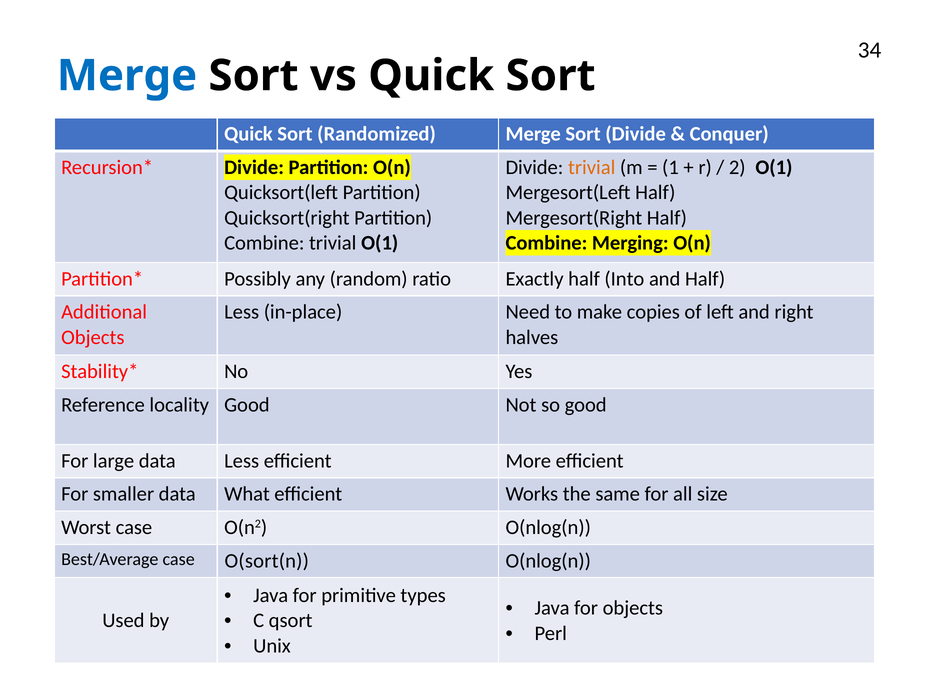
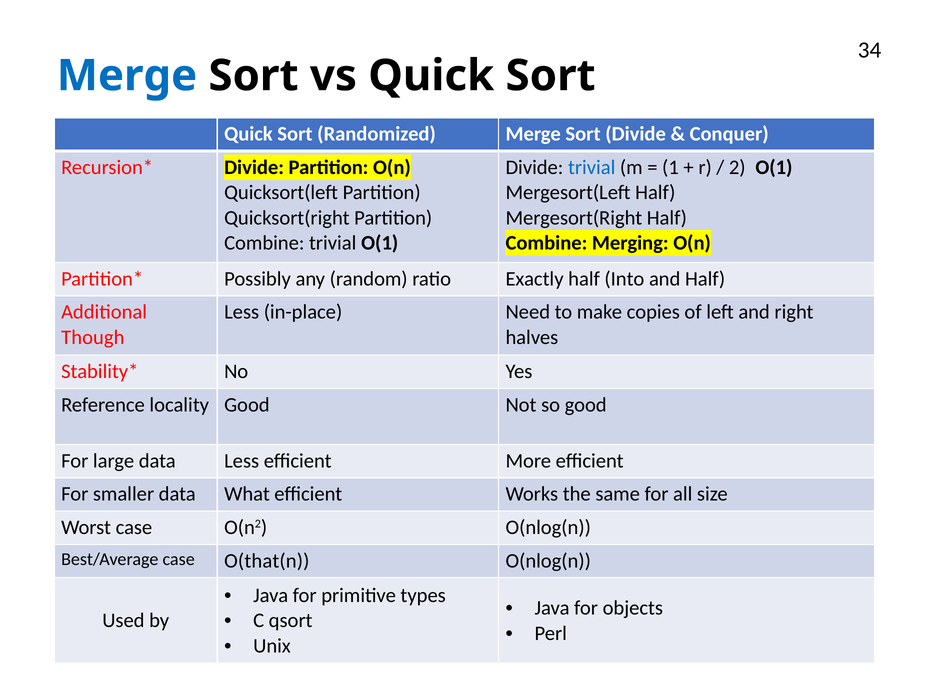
trivial colour: orange -> blue (592, 168)
Objects: Objects -> Though (93, 338)
O(sort(n: O(sort(n -> O(that(n (267, 561)
